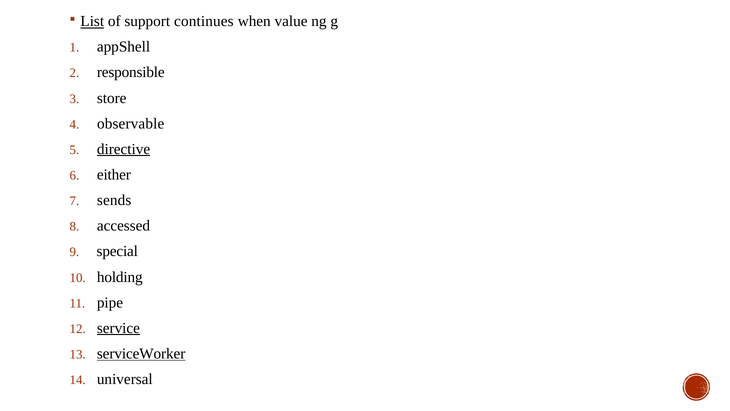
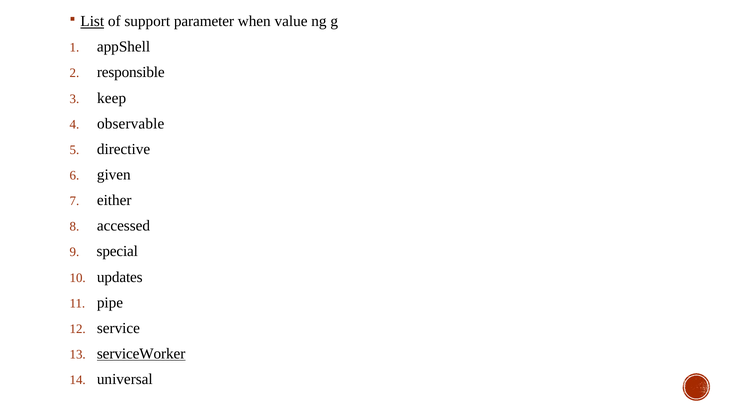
continues: continues -> parameter (204, 21)
store: store -> keep (112, 98)
directive underline: present -> none (124, 149)
either: either -> given (114, 175)
sends: sends -> either (114, 200)
holding: holding -> updates (120, 277)
service underline: present -> none (118, 328)
